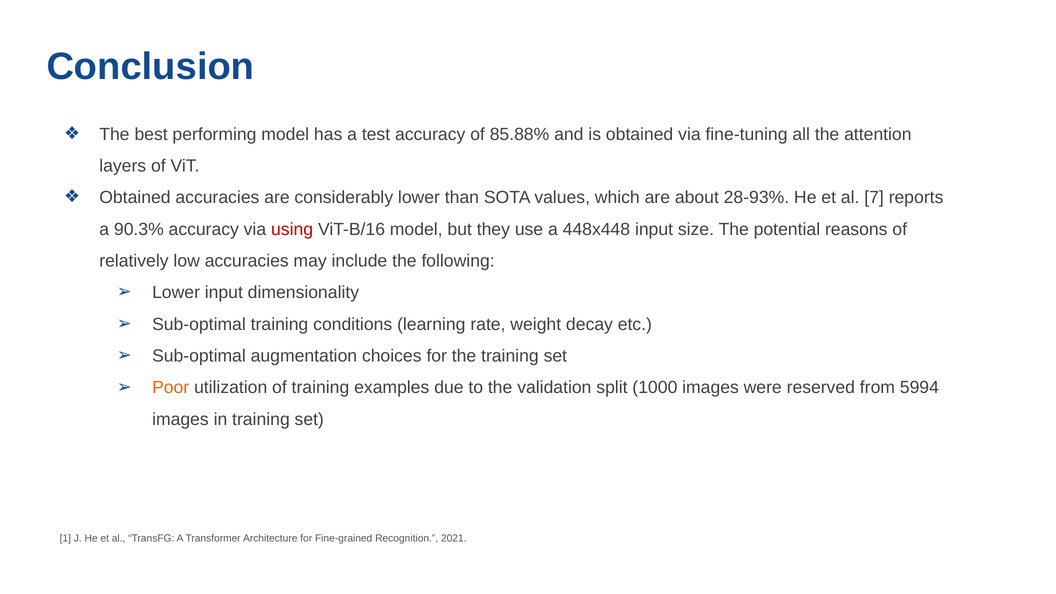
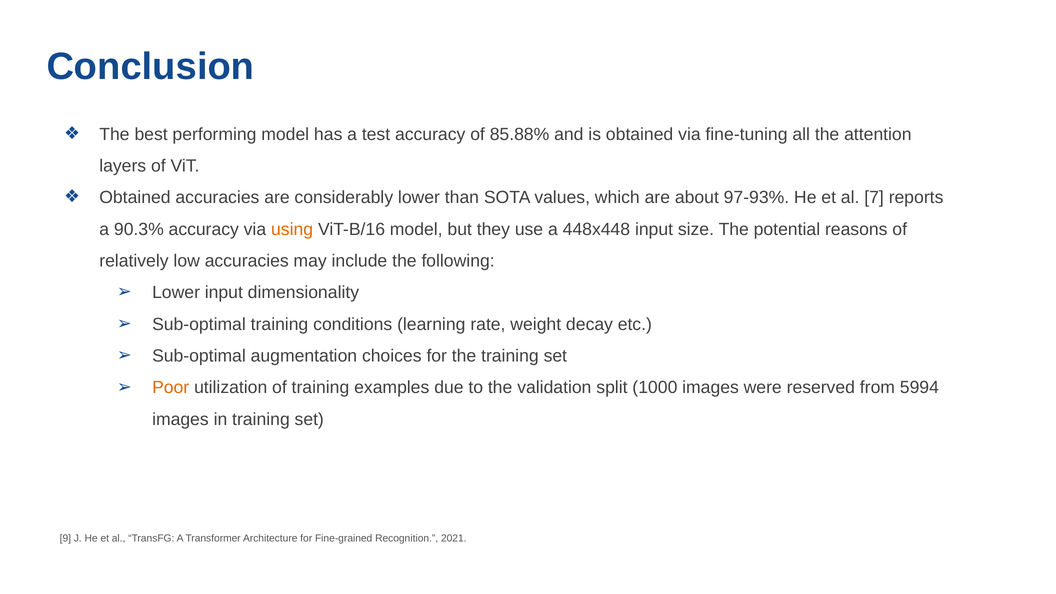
28-93%: 28-93% -> 97-93% (756, 198)
using colour: red -> orange (292, 229)
1: 1 -> 9 (65, 538)
